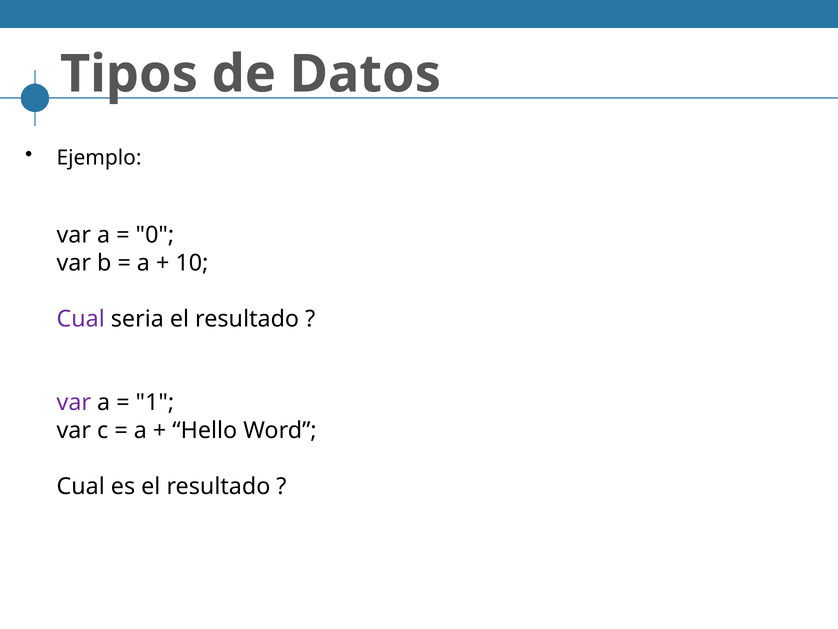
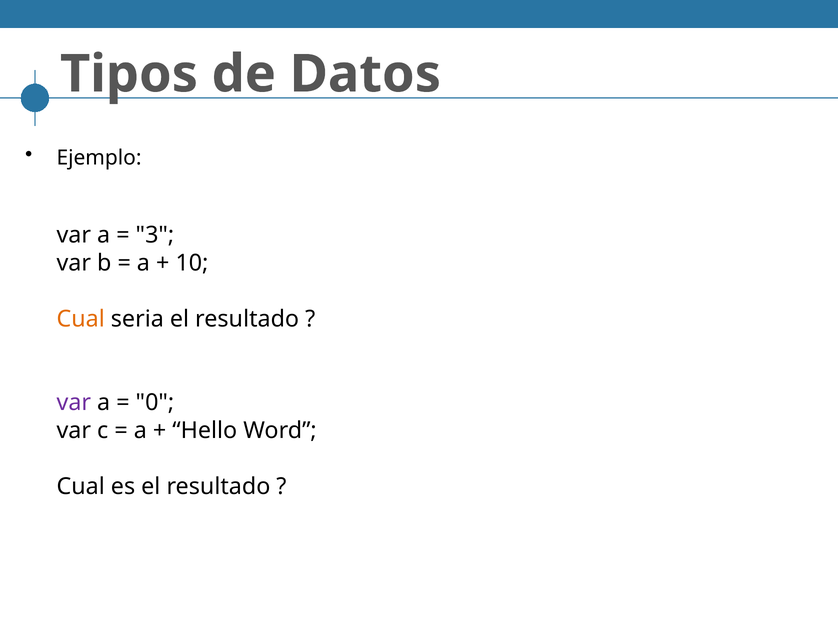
0: 0 -> 3 (155, 235)
Cual colour: purple -> orange (81, 319)
1: 1 -> 0 (155, 402)
